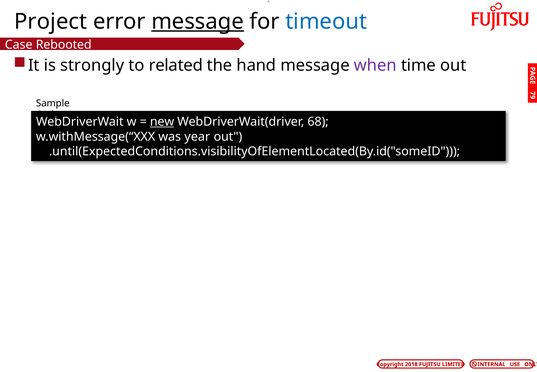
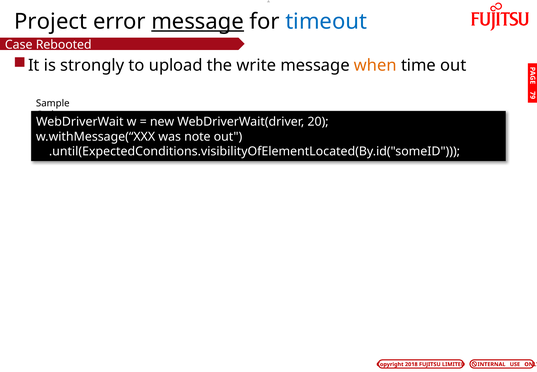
related: related -> upload (176, 65)
hand: hand -> write (256, 65)
when colour: purple -> orange (375, 65)
new underline: present -> none (162, 122)
68: 68 -> 20 (318, 122)
year: year -> note (197, 137)
